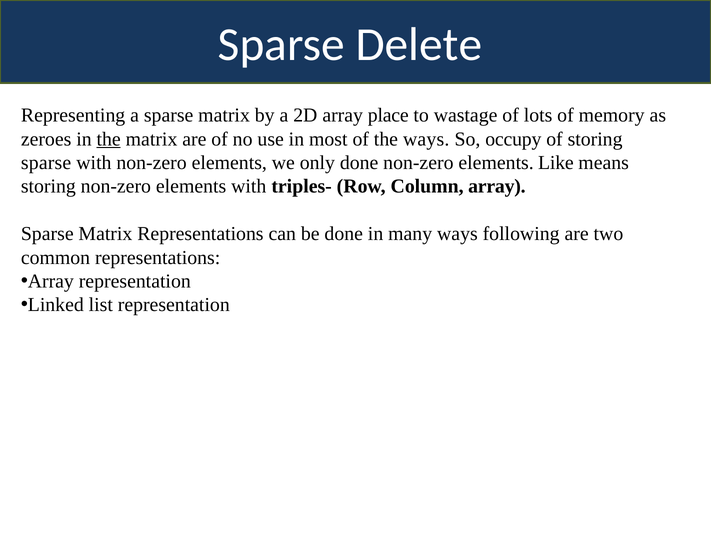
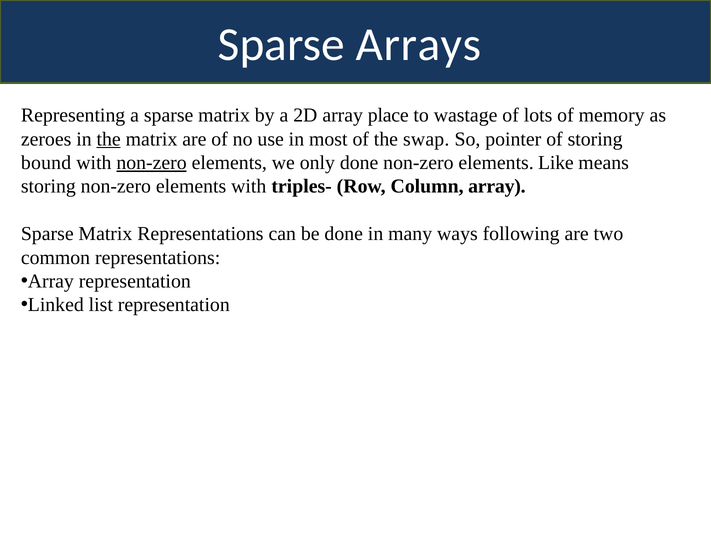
Delete: Delete -> Arrays (419, 45)
the ways: ways -> swap (426, 139)
occupy: occupy -> pointer (513, 139)
sparse: sparse -> bound (46, 163)
non-zero underline: none -> present (152, 163)
